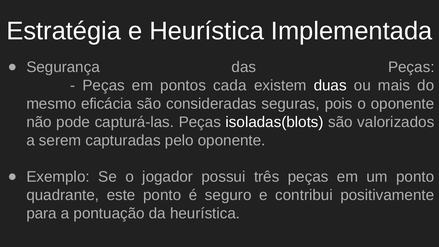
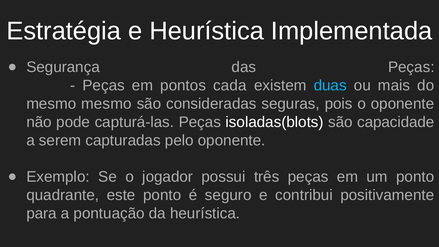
duas colour: white -> light blue (330, 85)
mesmo eficácia: eficácia -> mesmo (106, 104)
valorizados: valorizados -> capacidade (396, 122)
